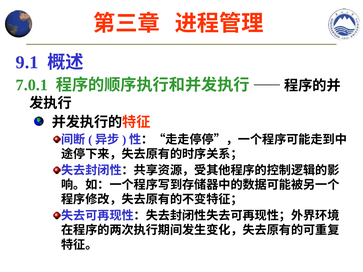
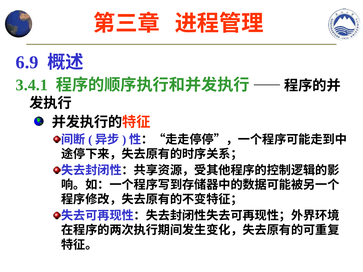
9.1: 9.1 -> 6.9 (27, 62)
7.0.1: 7.0.1 -> 3.4.1 (32, 85)
